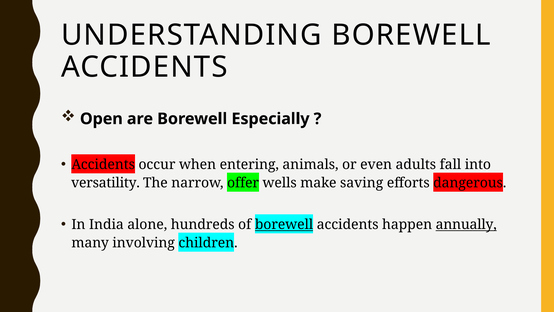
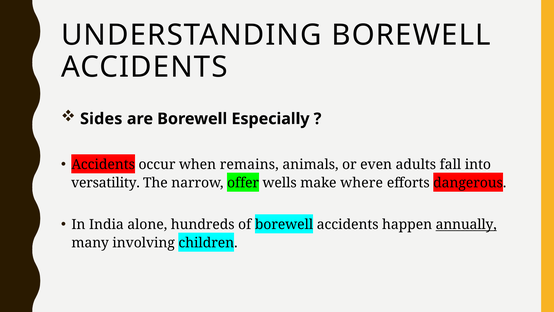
Open: Open -> Sides (101, 119)
entering: entering -> remains (249, 165)
saving: saving -> where (362, 183)
borewell underline: present -> none (284, 224)
